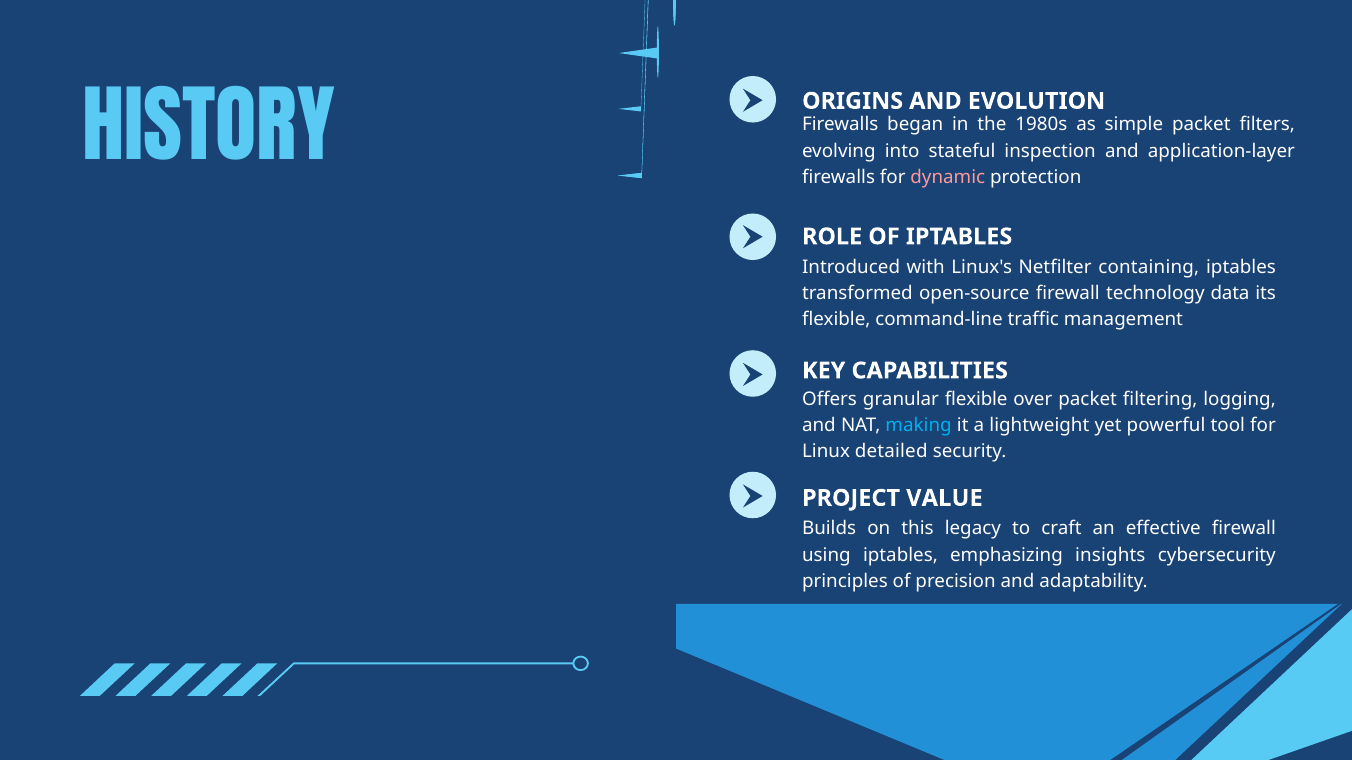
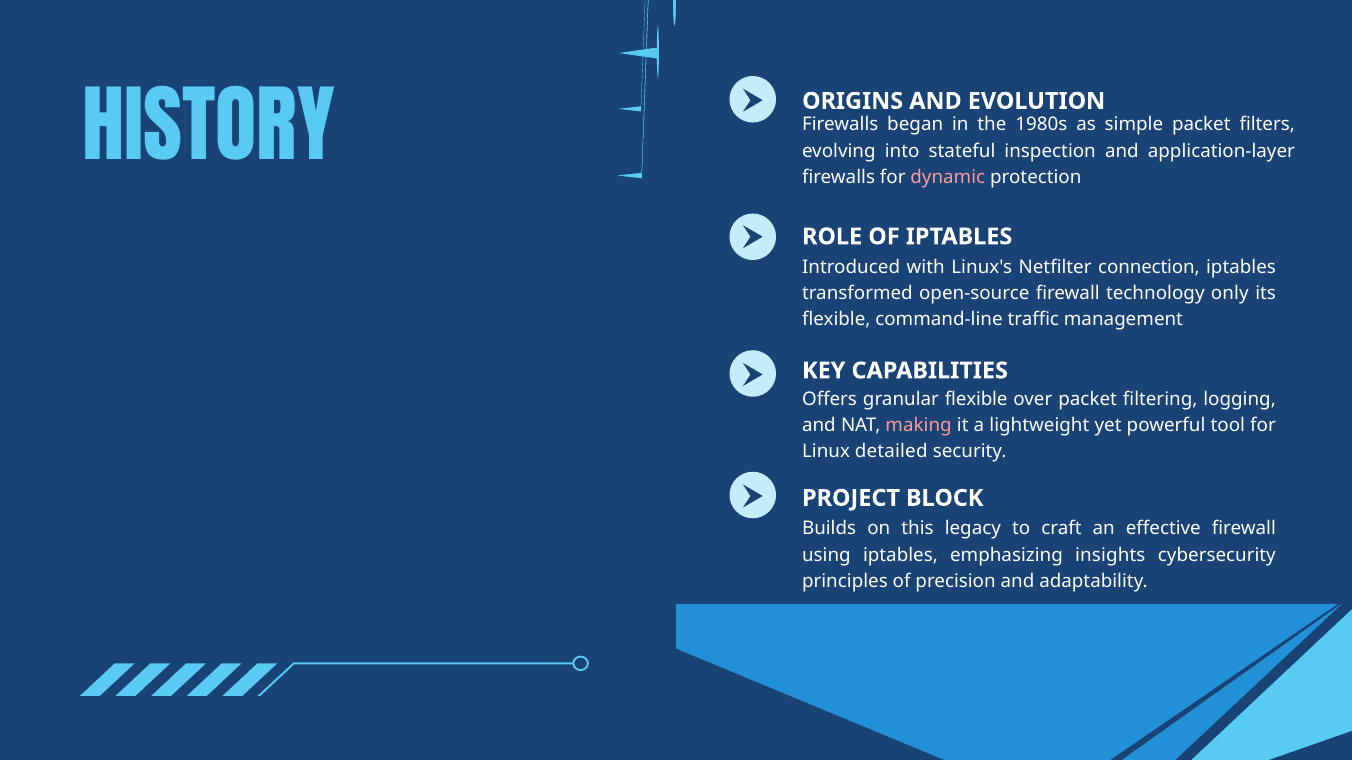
containing: containing -> connection (1149, 267)
data: data -> only (1230, 294)
making colour: light blue -> pink (919, 425)
VALUE: VALUE -> BLOCK (945, 498)
